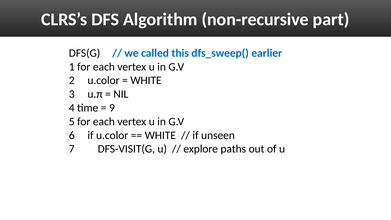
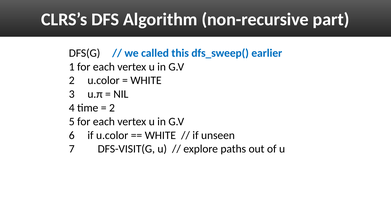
9: 9 -> 2 (112, 108)
